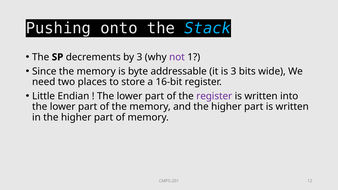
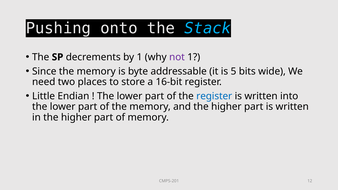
by 3: 3 -> 1 (139, 57)
is 3: 3 -> 5 (233, 71)
register colour: purple -> blue (214, 96)
